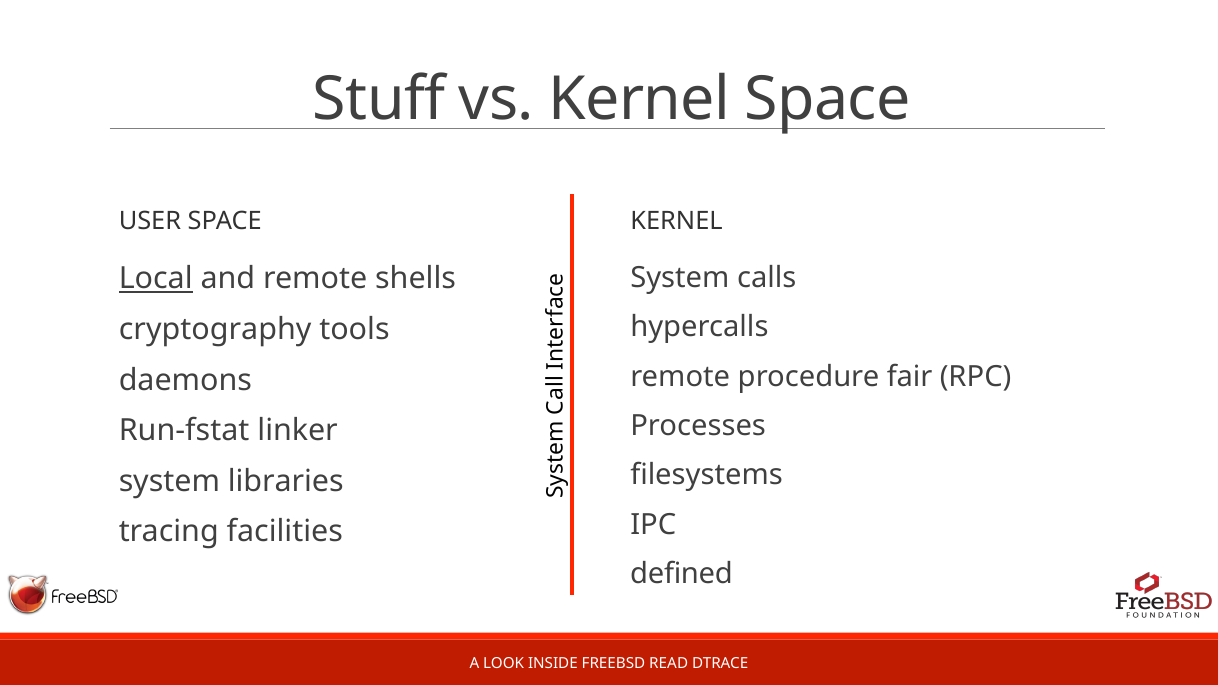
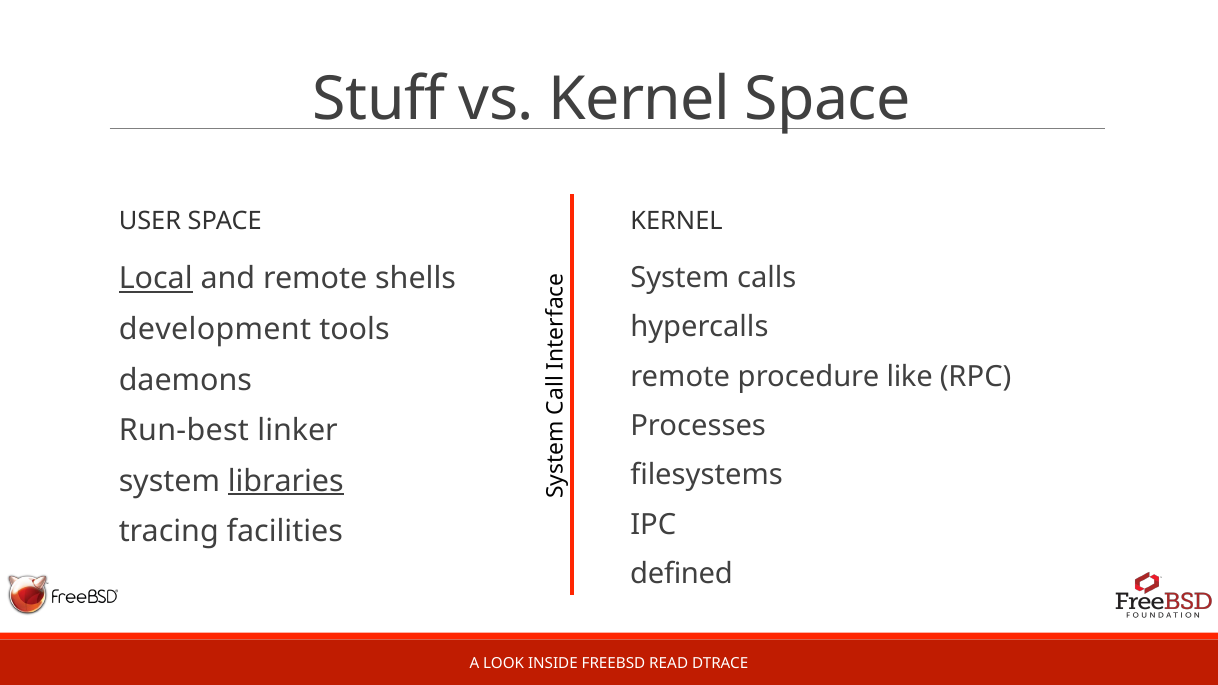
cryptography: cryptography -> development (215, 329)
fair: fair -> like (910, 377)
Run-fstat: Run-fstat -> Run-best (184, 431)
libraries underline: none -> present (286, 481)
